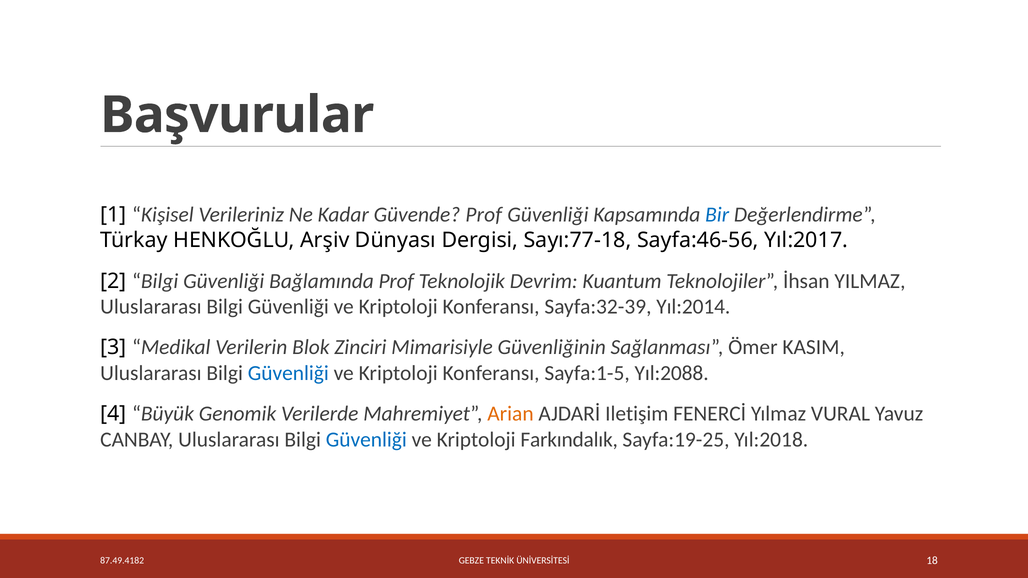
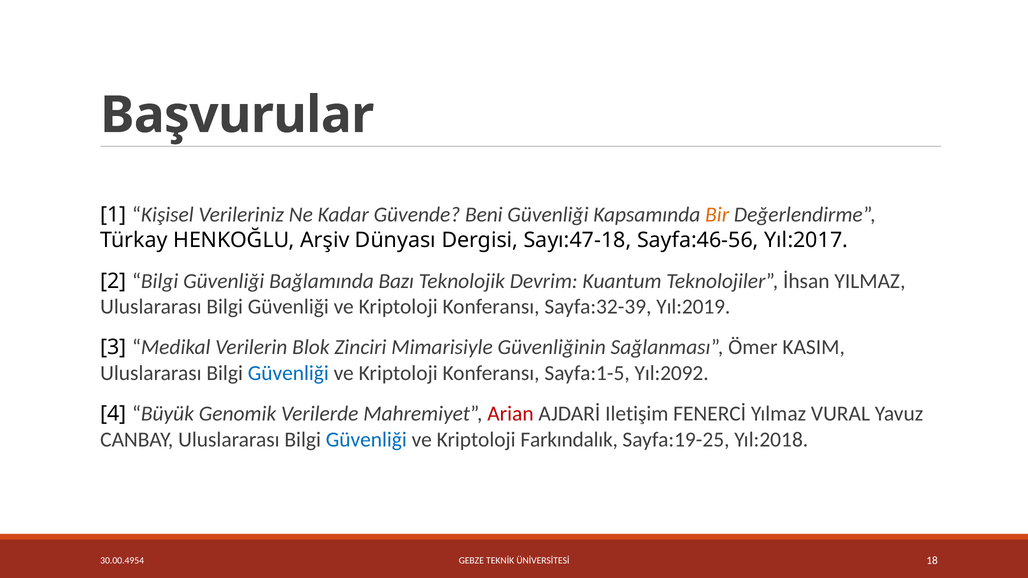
Güvende Prof: Prof -> Beni (484, 215)
Bir colour: blue -> orange (717, 215)
Sayı:77-18: Sayı:77-18 -> Sayı:47-18 (578, 240)
Bağlamında Prof: Prof -> Bazı (396, 281)
Yıl:2014: Yıl:2014 -> Yıl:2019 (693, 307)
Yıl:2088: Yıl:2088 -> Yıl:2092 (672, 373)
Arian colour: orange -> red (510, 414)
87.49.4182: 87.49.4182 -> 30.00.4954 (122, 561)
